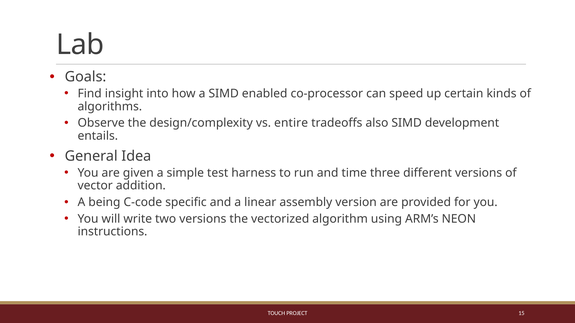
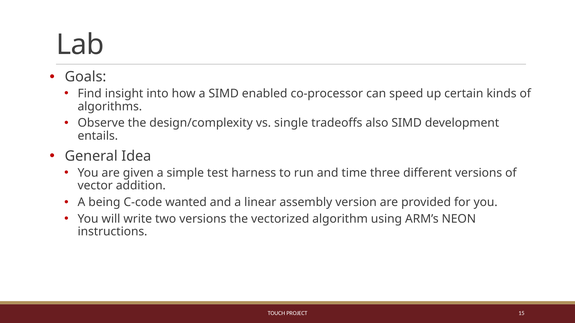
entire: entire -> single (291, 123)
specific: specific -> wanted (186, 202)
